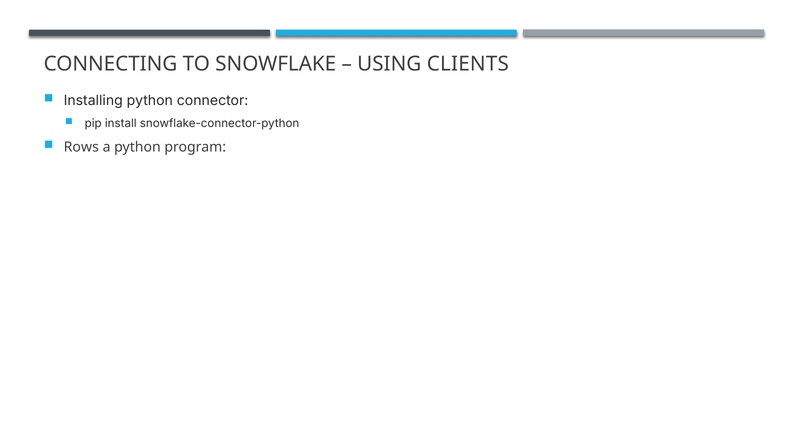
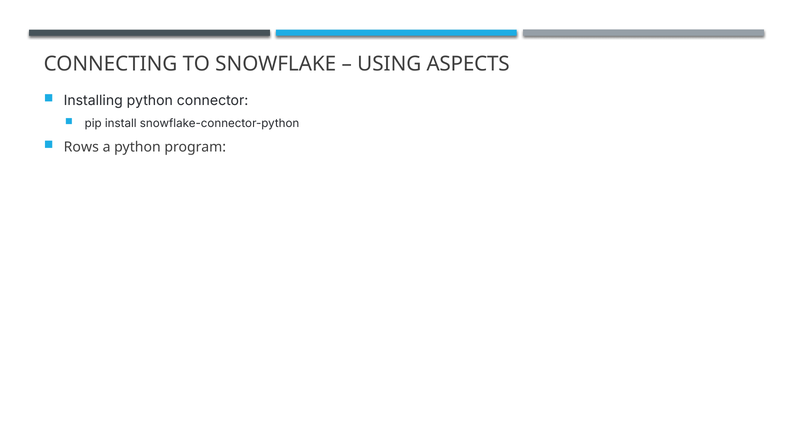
CLIENTS: CLIENTS -> ASPECTS (468, 64)
